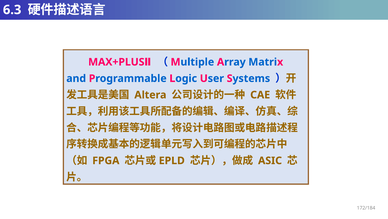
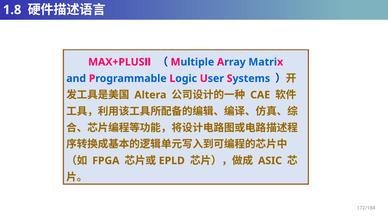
6.3: 6.3 -> 1.8 (12, 10)
